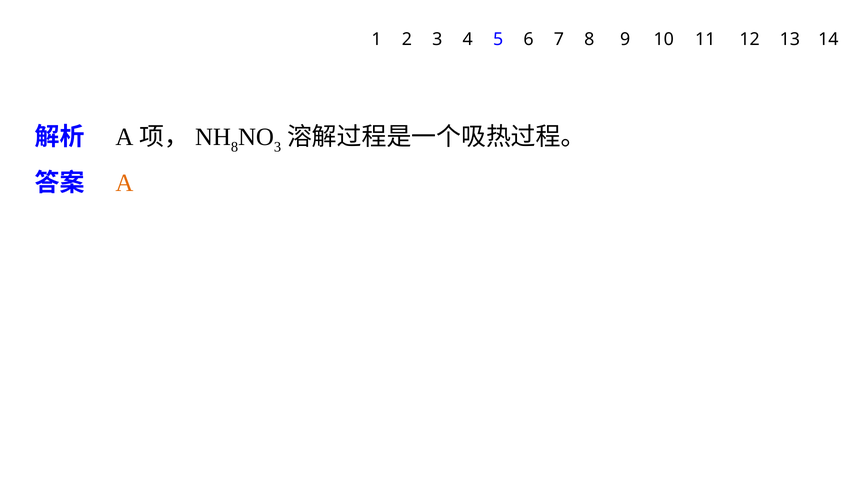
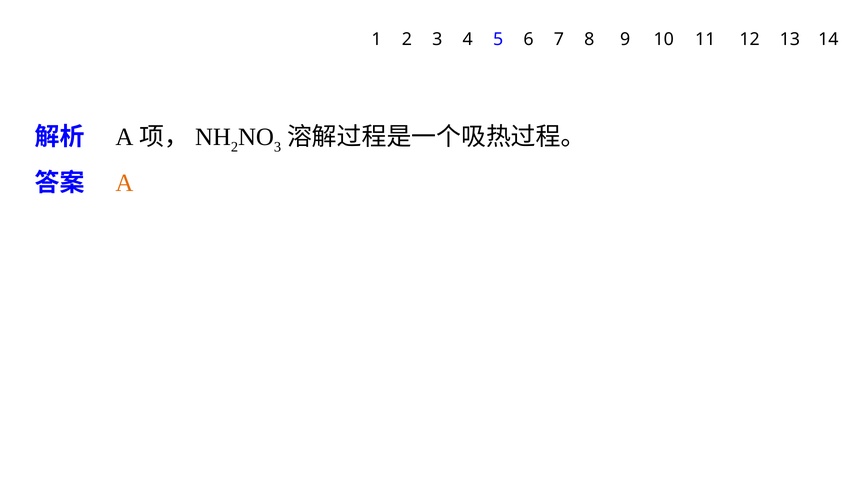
8: 8 -> 2 (234, 147)
